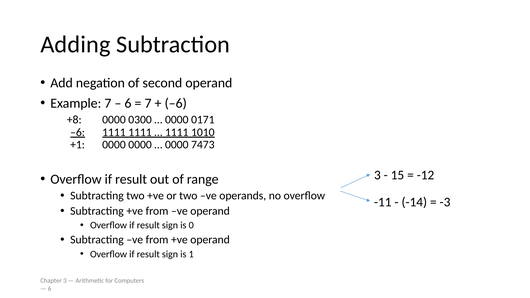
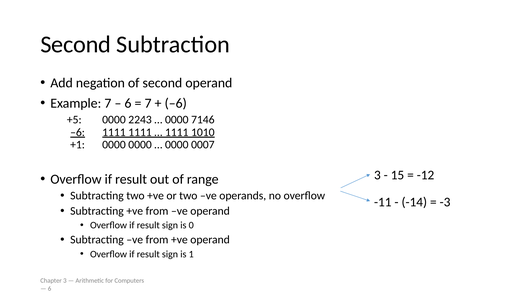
Adding: Adding -> Second (76, 45)
+8: +8 -> +5 (74, 120)
0300: 0300 -> 2243 (140, 120)
0171: 0171 -> 7146 (203, 120)
7473: 7473 -> 0007 (203, 145)
